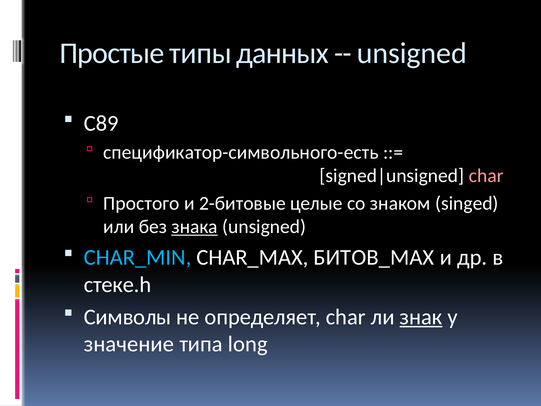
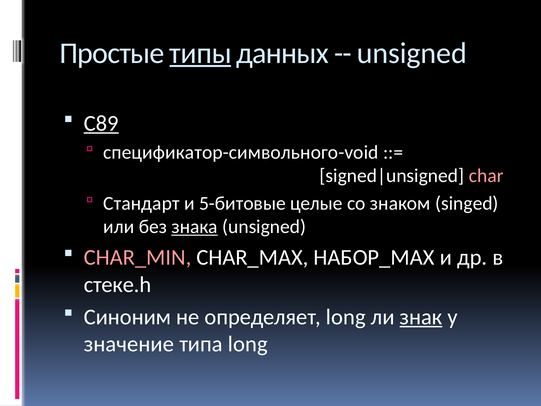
типы underline: none -> present (200, 53)
С89 underline: none -> present (101, 123)
спецификатор-символьного-есть: спецификатор-символьного-есть -> спецификатор-символьного-void (241, 152)
Простого: Простого -> Стандарт (141, 203)
2-битовые: 2-битовые -> 5-битовые (242, 203)
CHAR_MIN colour: light blue -> pink (138, 257)
БИТОВ_MAX: БИТОВ_MAX -> НАБОР_MAX (374, 257)
Символы: Символы -> Синоним (127, 317)
определяет char: char -> long (346, 317)
